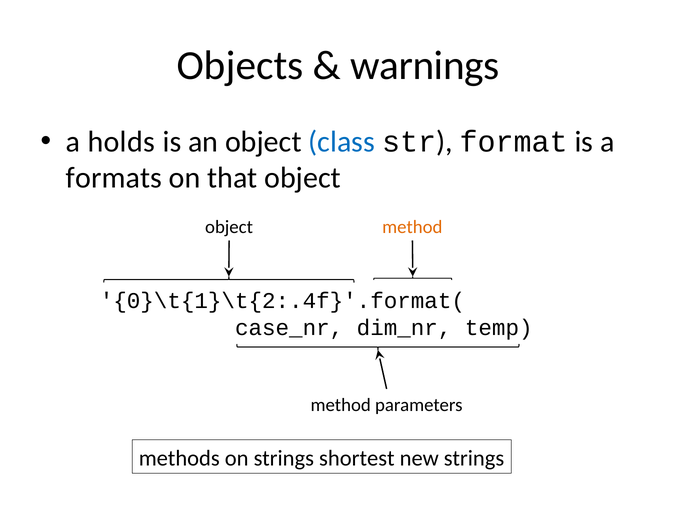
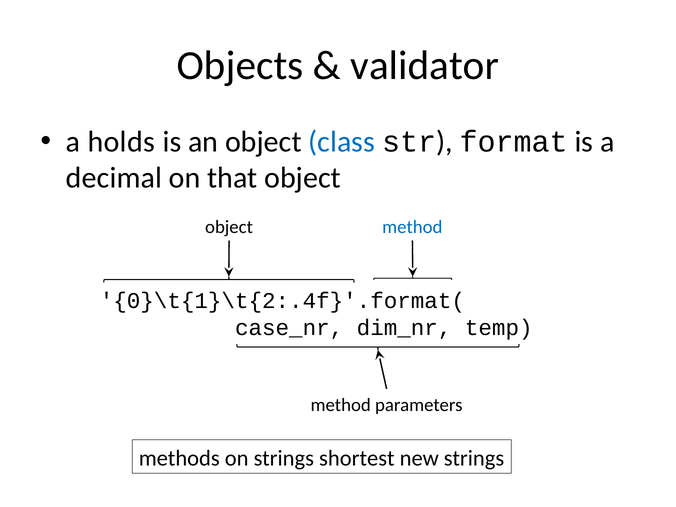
warnings: warnings -> validator (425, 65)
formats: formats -> decimal (114, 178)
method colour: orange -> blue (412, 227)
